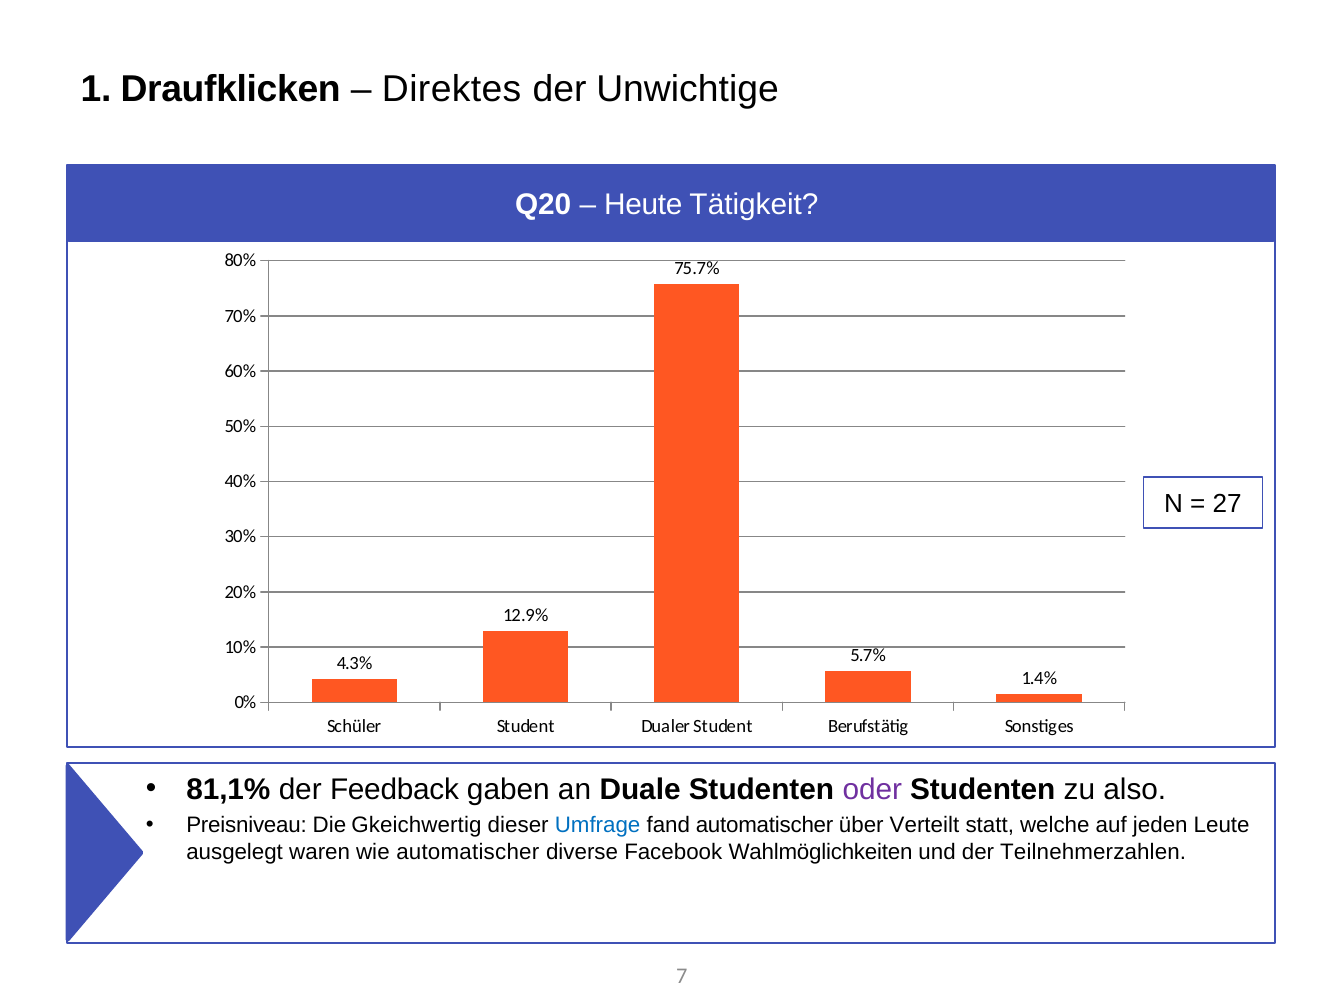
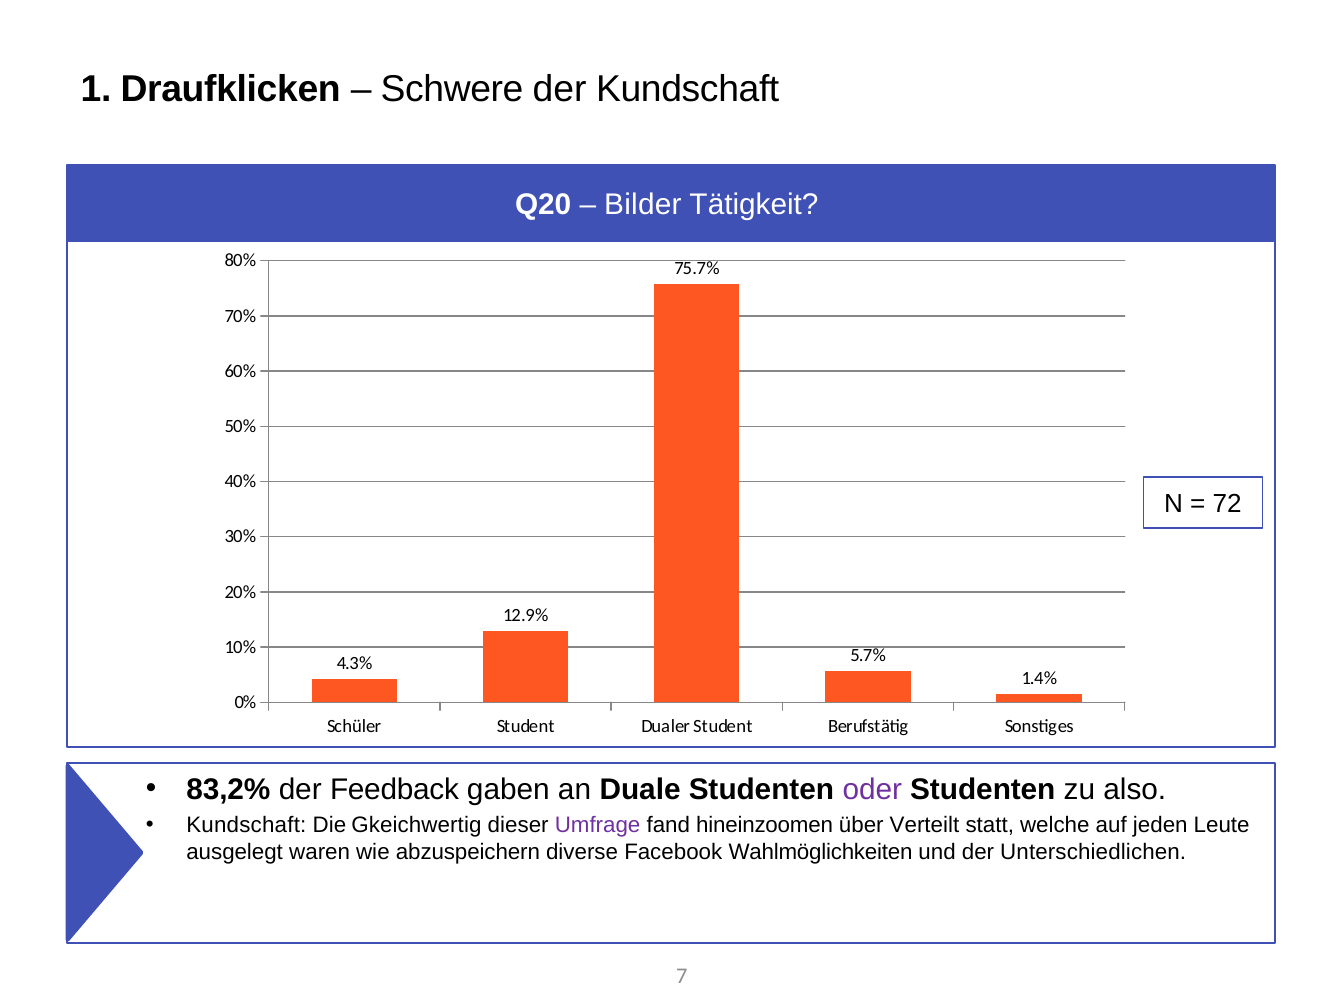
Direktes: Direktes -> Schwere (452, 89)
der Unwichtige: Unwichtige -> Kundschaft (688, 89)
Heute: Heute -> Bilder (643, 205)
27: 27 -> 72 (1227, 504)
81,1%: 81,1% -> 83,2% (228, 789)
Preisniveau: Preisniveau -> Kundschaft (246, 825)
Umfrage colour: blue -> purple (598, 825)
fand automatischer: automatischer -> hineinzoomen (765, 825)
wie automatischer: automatischer -> abzuspeichern (468, 852)
Teilnehmerzahlen: Teilnehmerzahlen -> Unterschiedlichen (1093, 852)
